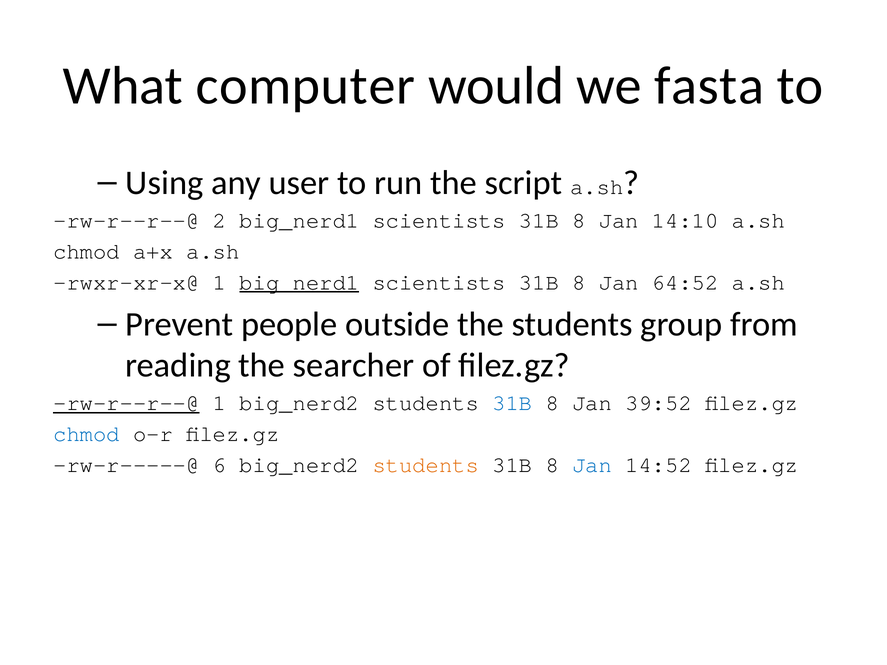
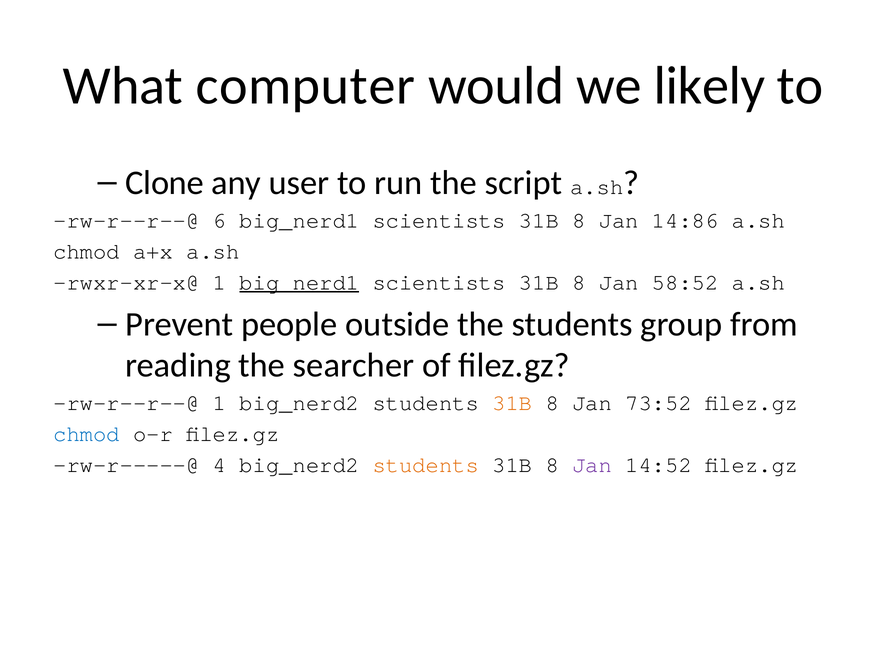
fasta: fasta -> likely (710, 86)
Using: Using -> Clone (165, 183)
2: 2 -> 6 (220, 220)
14:10: 14:10 -> 14:86 (685, 220)
64:52: 64:52 -> 58:52 (685, 282)
rw-r--r--@ underline: present -> none (126, 403)
31B colour: blue -> orange (512, 403)
39:52: 39:52 -> 73:52 (659, 403)
6: 6 -> 4 (220, 465)
Jan colour: blue -> purple (592, 465)
